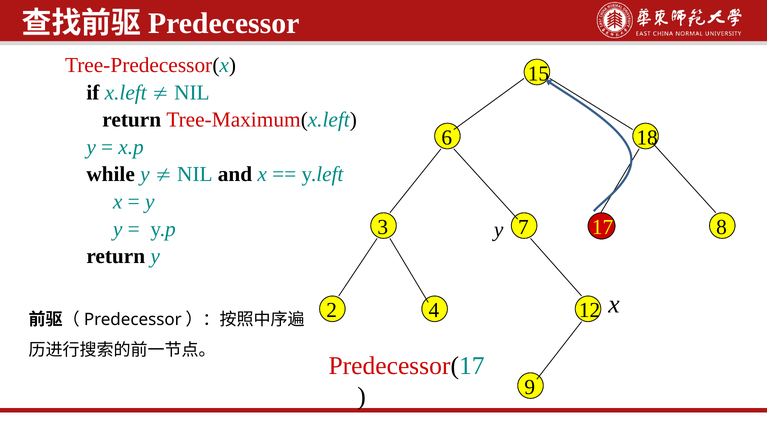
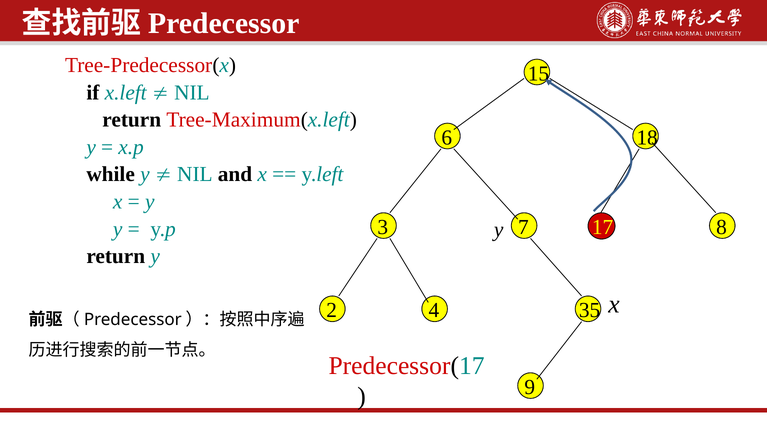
12: 12 -> 35 (590, 310)
